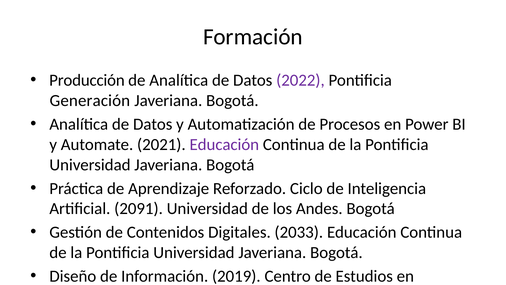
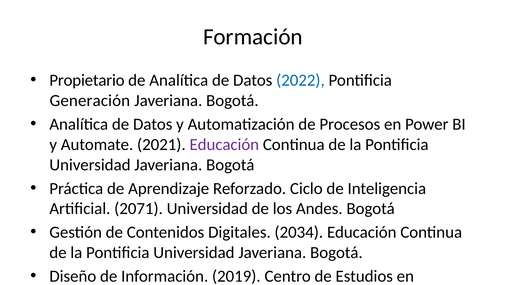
Producción: Producción -> Propietario (87, 80)
2022 colour: purple -> blue (300, 80)
2091: 2091 -> 2071 (139, 208)
2033: 2033 -> 2034 (299, 232)
